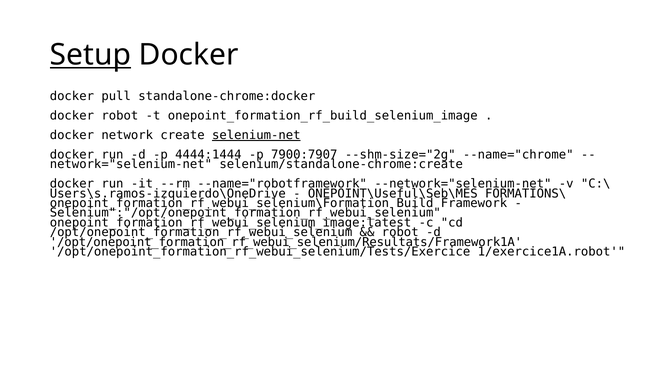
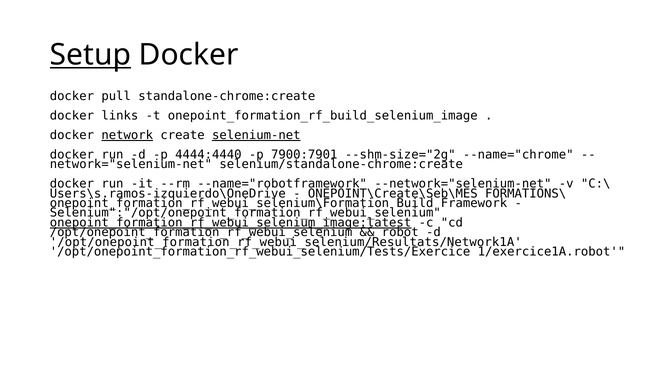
standalone-chrome:docker: standalone-chrome:docker -> standalone-chrome:create (227, 96)
docker robot: robot -> links (120, 116)
network underline: none -> present (127, 135)
4444:1444: 4444:1444 -> 4444:4440 (208, 155)
7900:7907: 7900:7907 -> 7900:7901 (304, 155)
ONEPOINT\Useful\Seb\MES: ONEPOINT\Useful\Seb\MES -> ONEPOINT\Create\Seb\MES (393, 193)
onepoint_formation_rf_webui_selenium_image:latest underline: none -> present (231, 223)
/opt/onepoint_formation_rf_webui_selenium/Resultats/Framework1A: /opt/onepoint_formation_rf_webui_selenium/Resultats/Framework1A -> /opt/onepoint_formation_rf_webui_selenium/Resultats/Network1A (286, 242)
